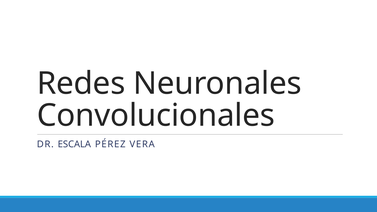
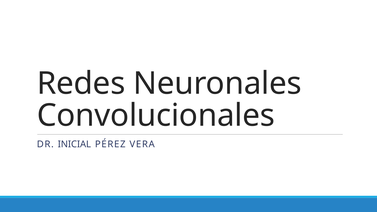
ESCALA: ESCALA -> INICIAL (74, 144)
